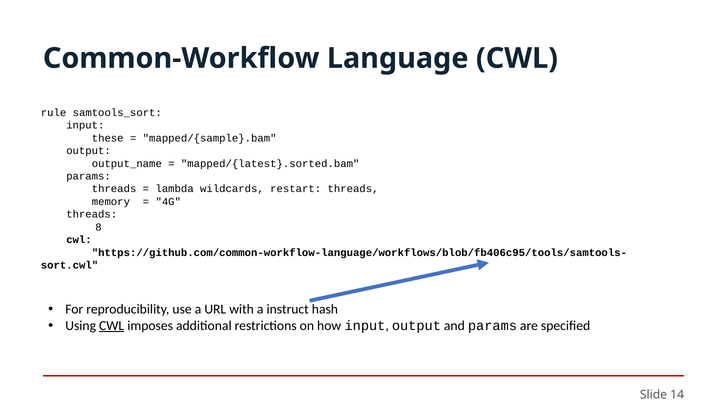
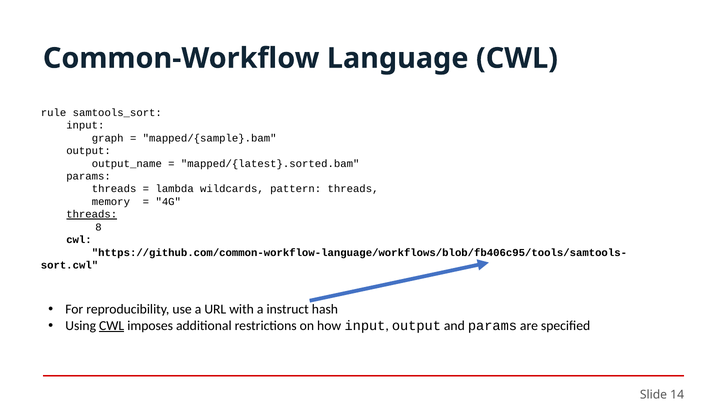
these: these -> graph (108, 138)
restart: restart -> pattern (296, 189)
threads underline: none -> present (92, 214)
